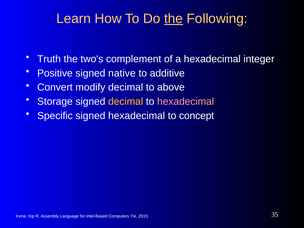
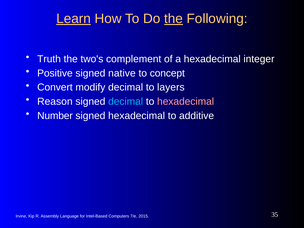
Learn underline: none -> present (74, 19)
additive: additive -> concept (167, 73)
above: above -> layers (171, 87)
Storage: Storage -> Reason (55, 102)
decimal colour: yellow -> light blue (126, 102)
Specific: Specific -> Number (55, 116)
concept: concept -> additive (197, 116)
